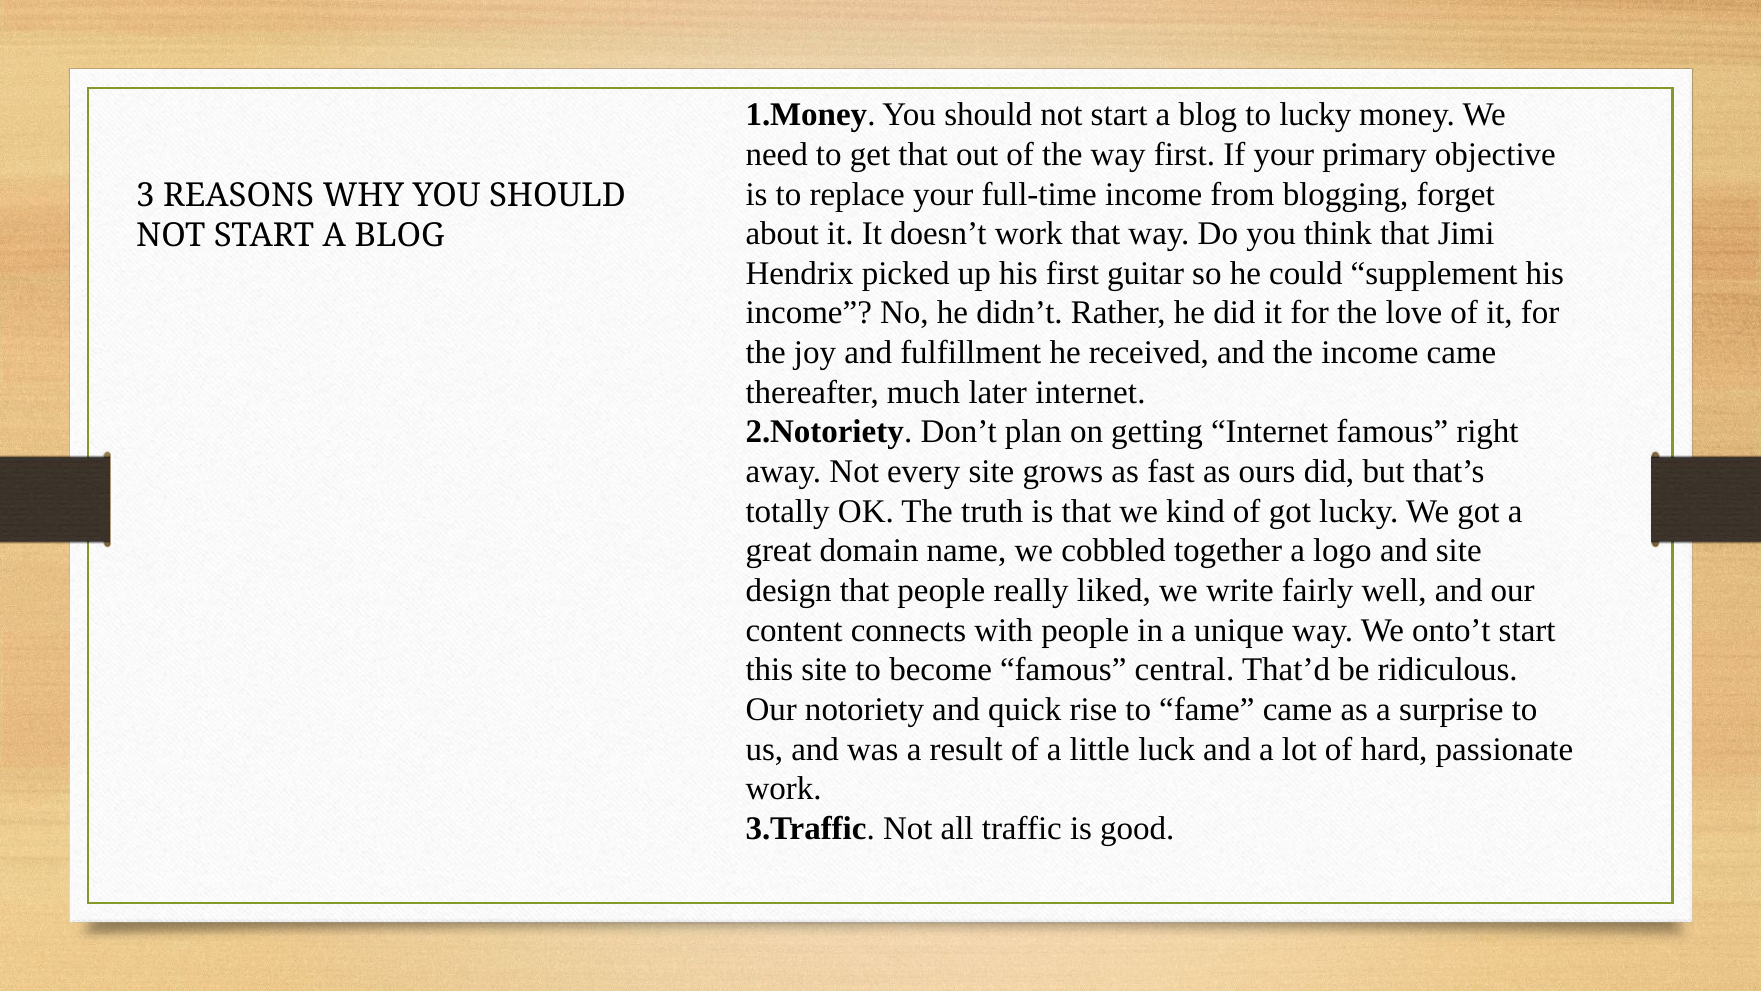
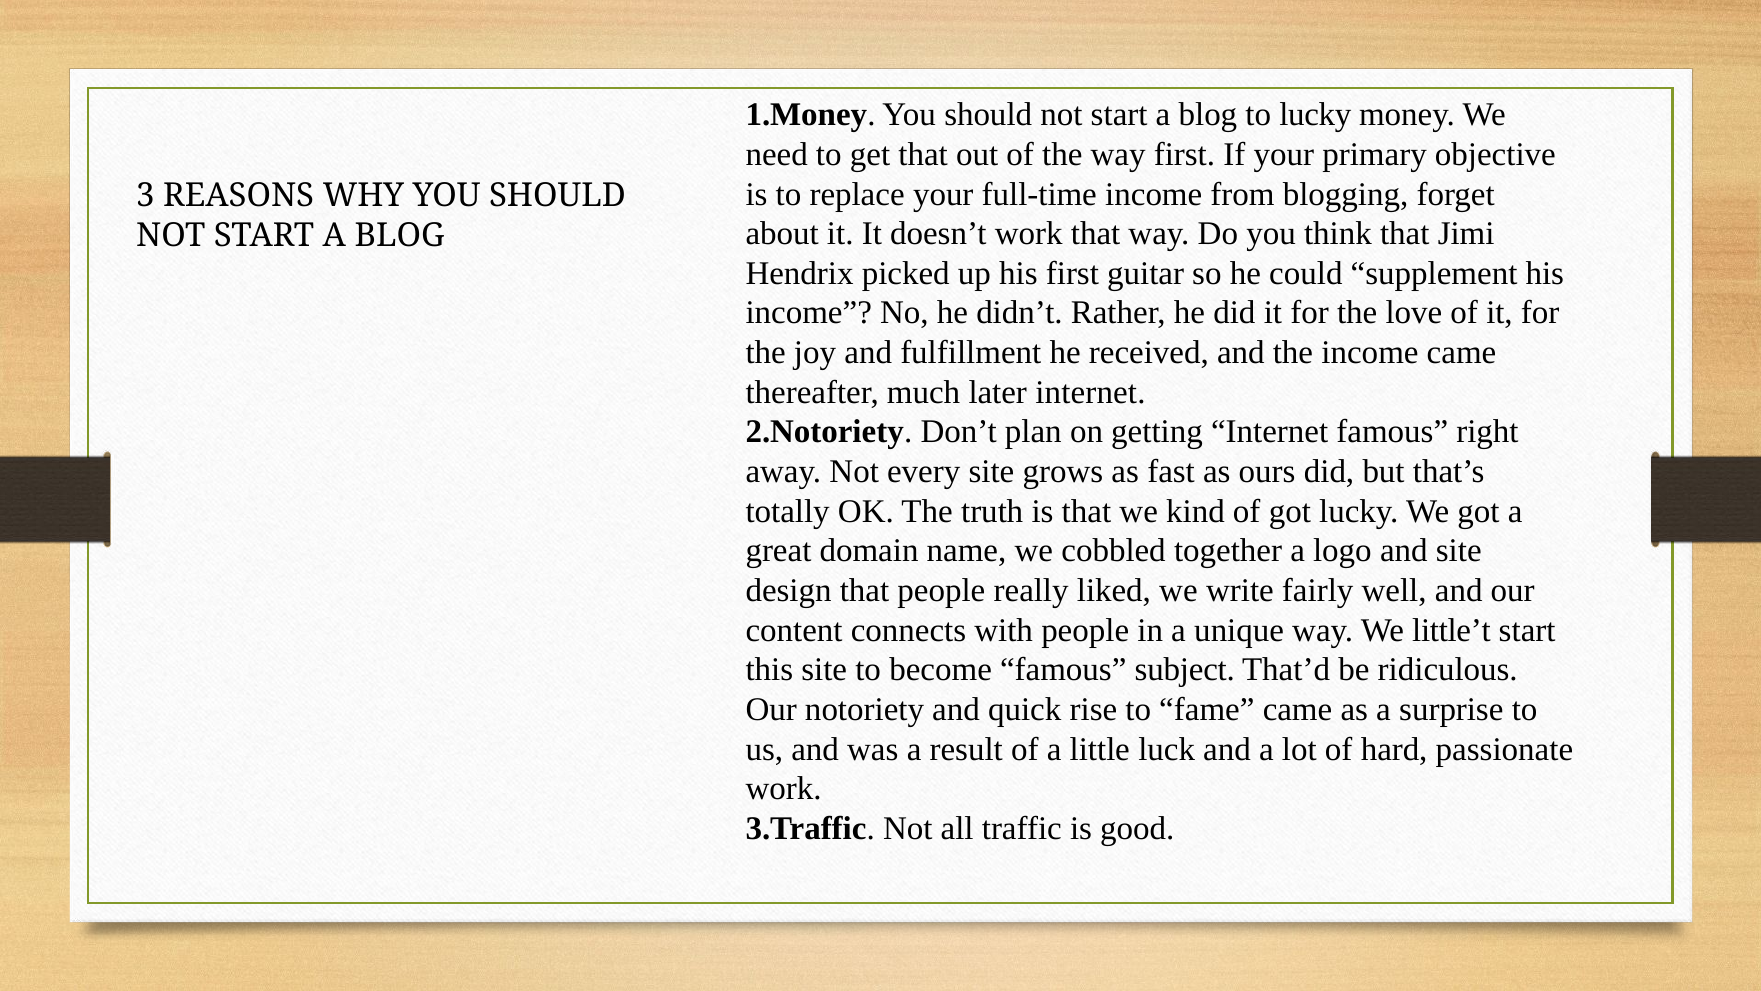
onto’t: onto’t -> little’t (1451, 630)
central: central -> subject (1185, 670)
